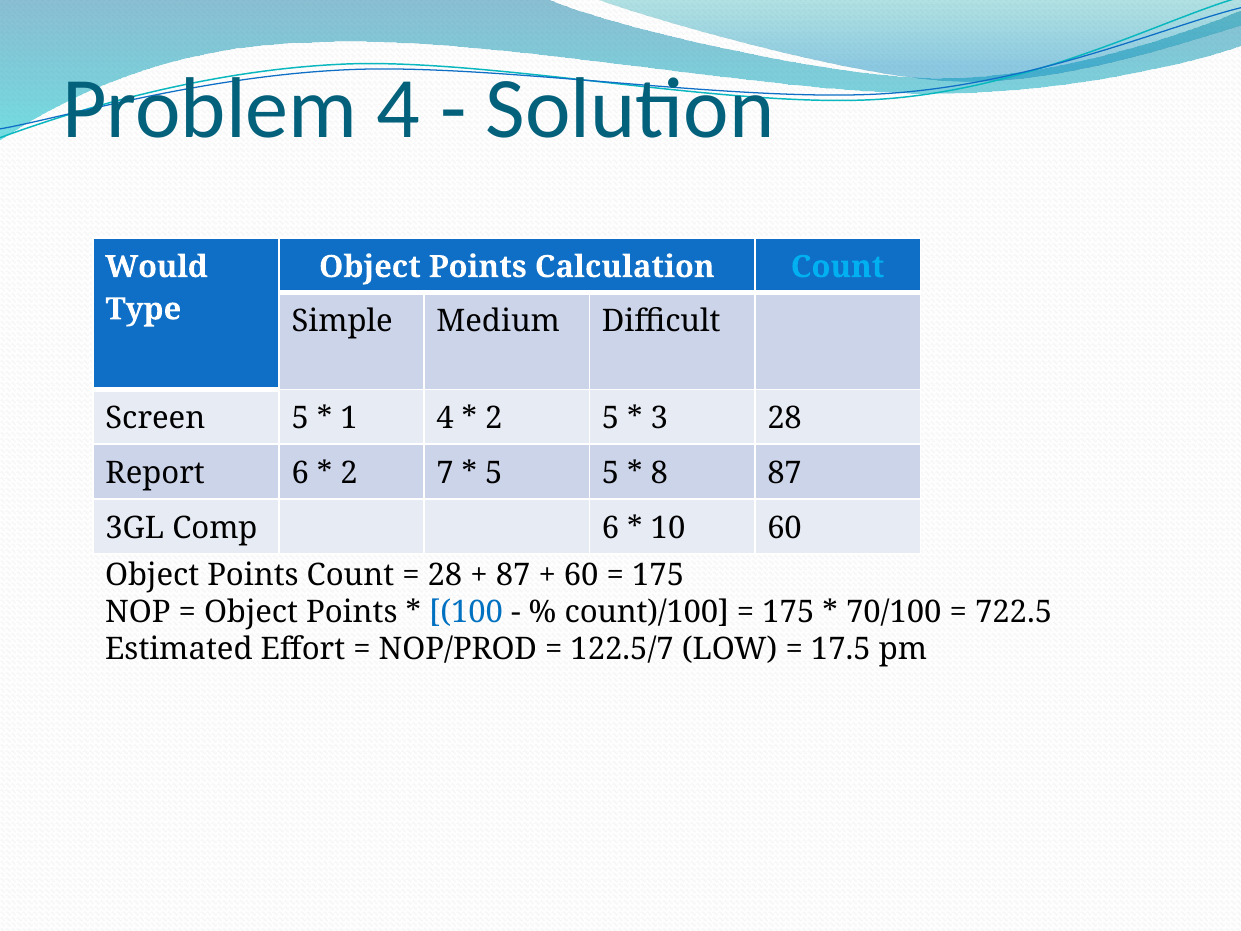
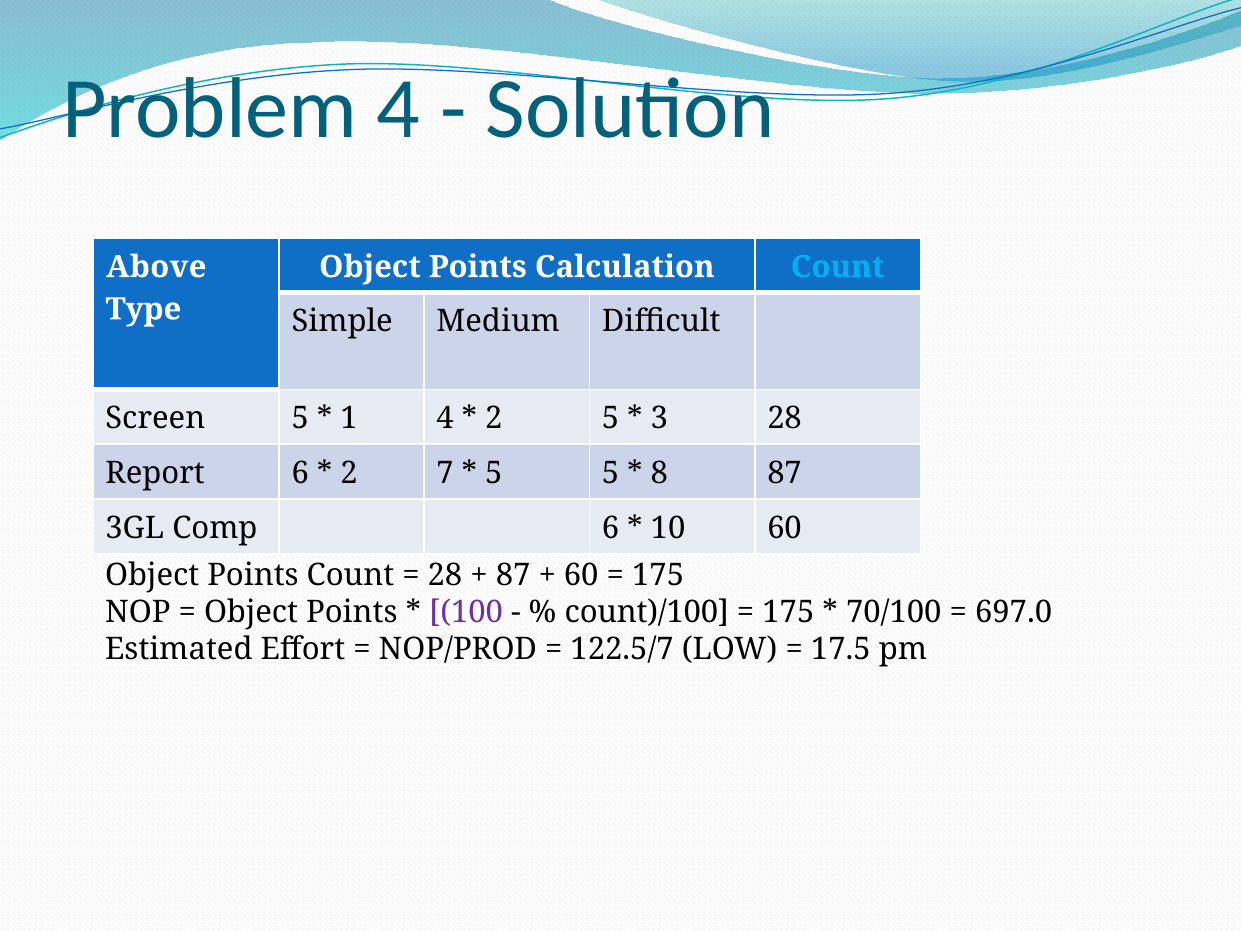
Would: Would -> Above (156, 267)
100 colour: blue -> purple (466, 612)
722.5: 722.5 -> 697.0 (1014, 612)
